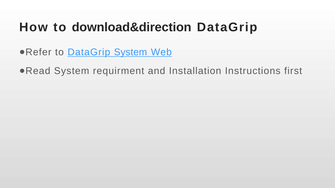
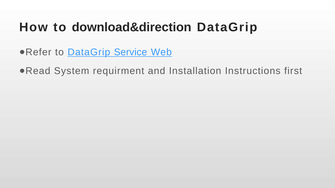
DataGrip System: System -> Service (131, 52)
